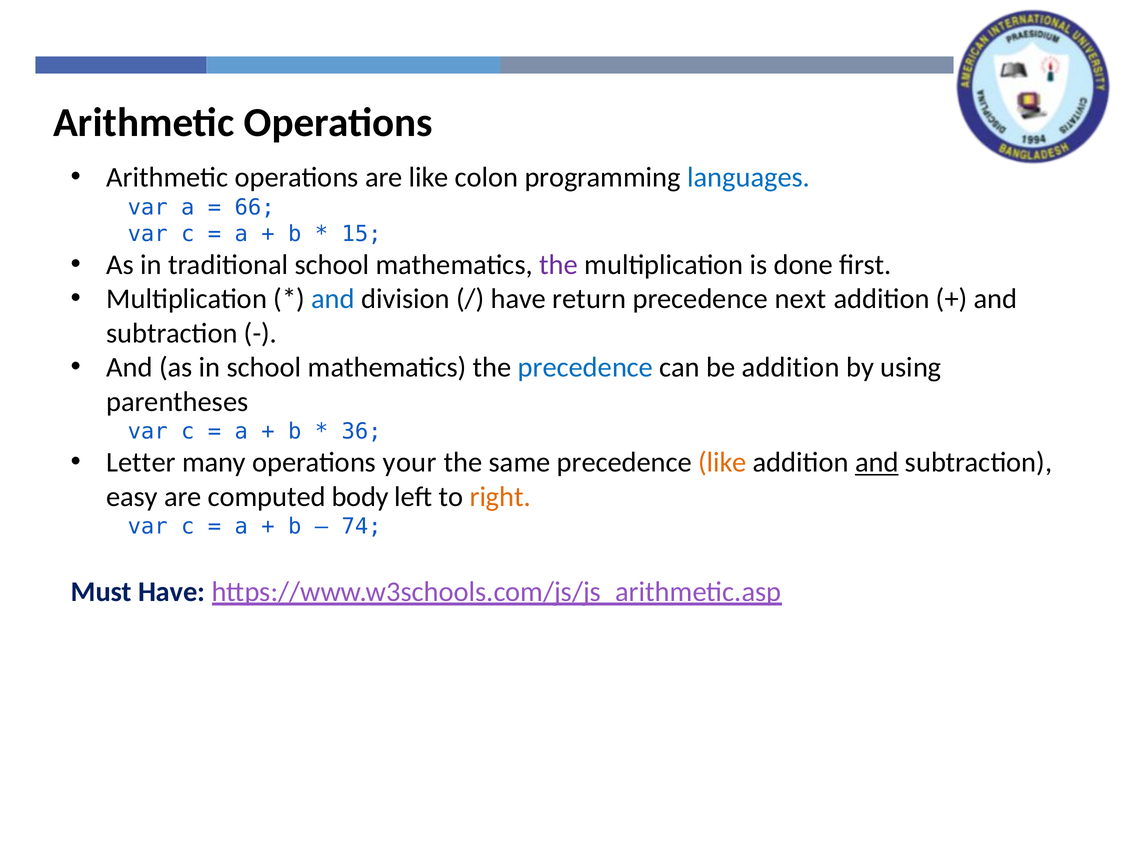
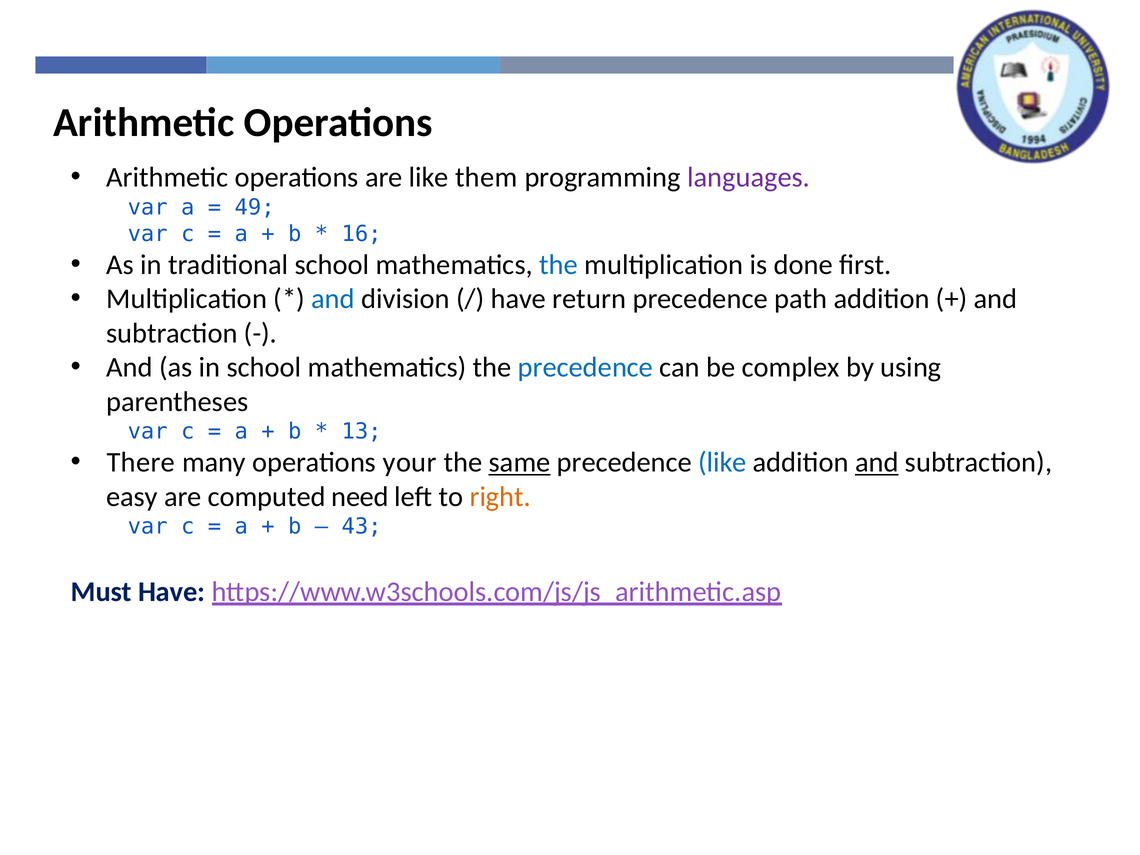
colon: colon -> them (486, 177)
languages colour: blue -> purple (749, 177)
66: 66 -> 49 (255, 207)
15: 15 -> 16 (362, 234)
the colour: purple -> blue (559, 265)
next: next -> path (801, 299)
be addition: addition -> complex (791, 367)
36: 36 -> 13 (362, 432)
Letter: Letter -> There (141, 462)
same underline: none -> present (520, 462)
like colour: orange -> blue (722, 462)
body: body -> need (360, 497)
74: 74 -> 43 (362, 527)
